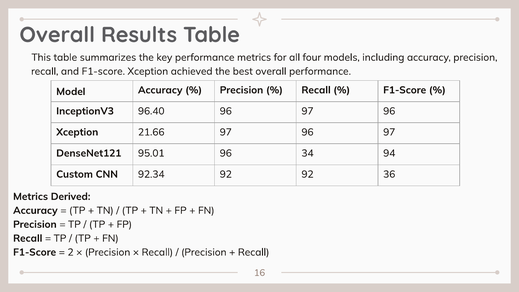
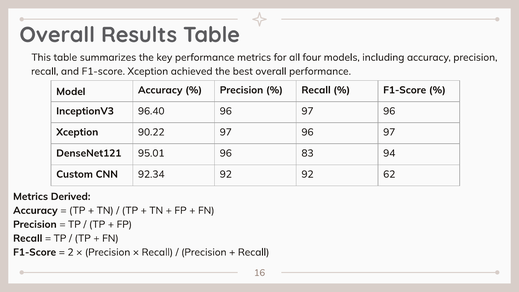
21.66: 21.66 -> 90.22 (151, 132)
34: 34 -> 83 (308, 153)
36: 36 -> 62 (389, 174)
